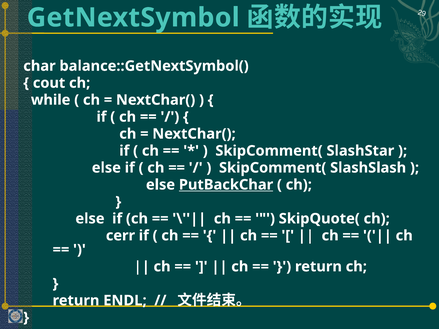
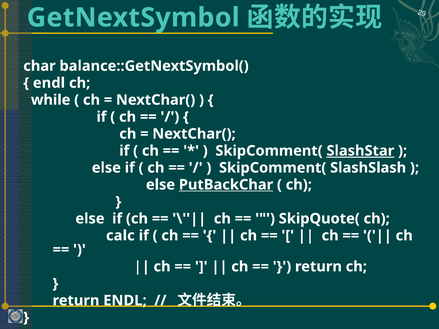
cout: cout -> endl (49, 83)
SlashStar underline: none -> present (360, 151)
cerr: cerr -> calc (120, 236)
